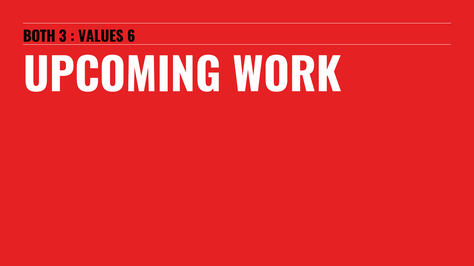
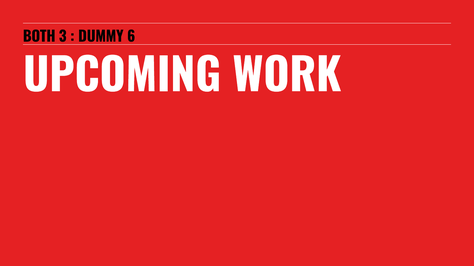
VALUES: VALUES -> DUMMY (101, 37)
